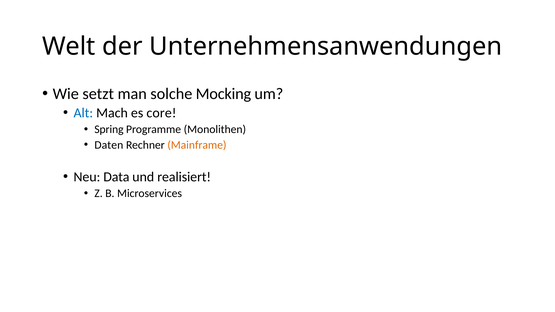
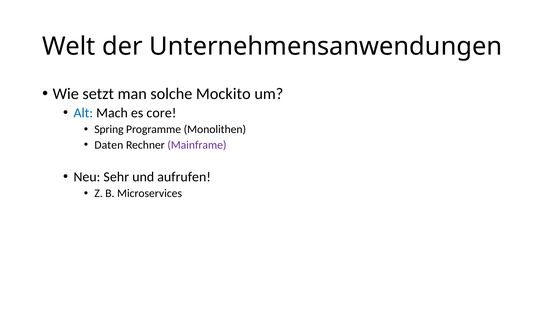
Mocking: Mocking -> Mockito (223, 94)
Mainframe colour: orange -> purple (197, 145)
Data: Data -> Sehr (116, 177)
realisiert: realisiert -> aufrufen (184, 177)
